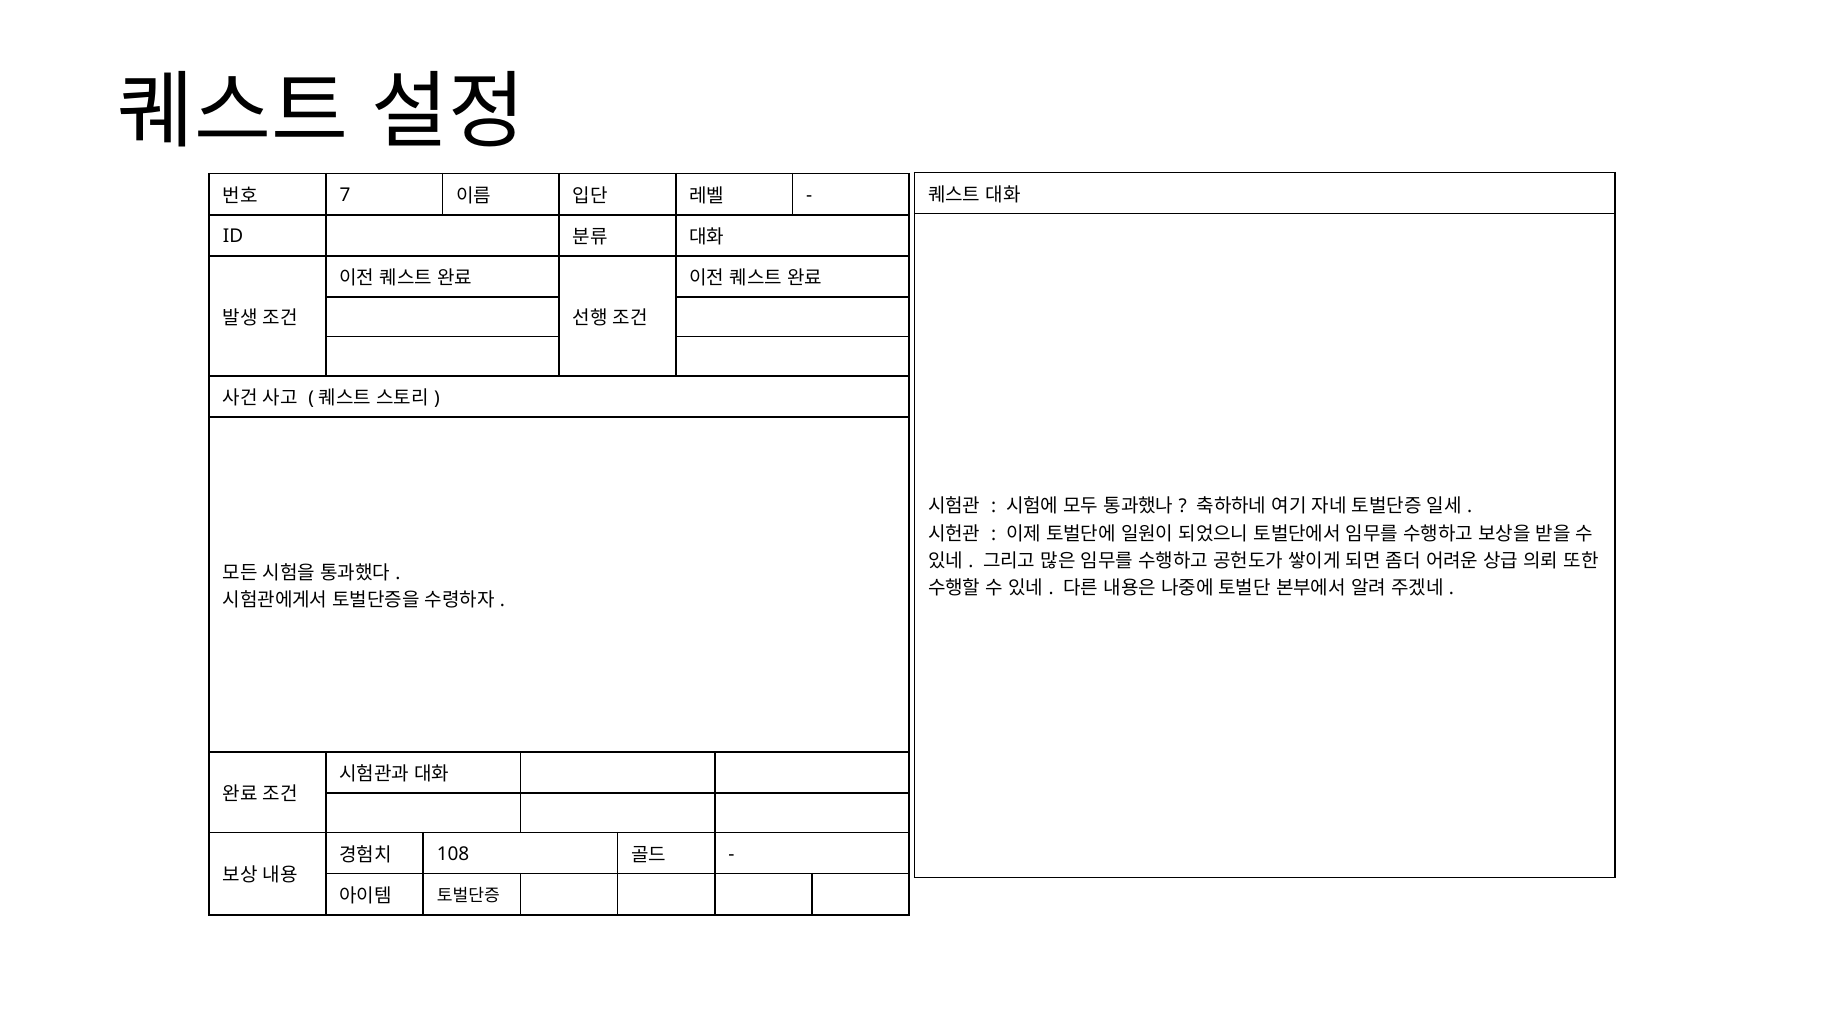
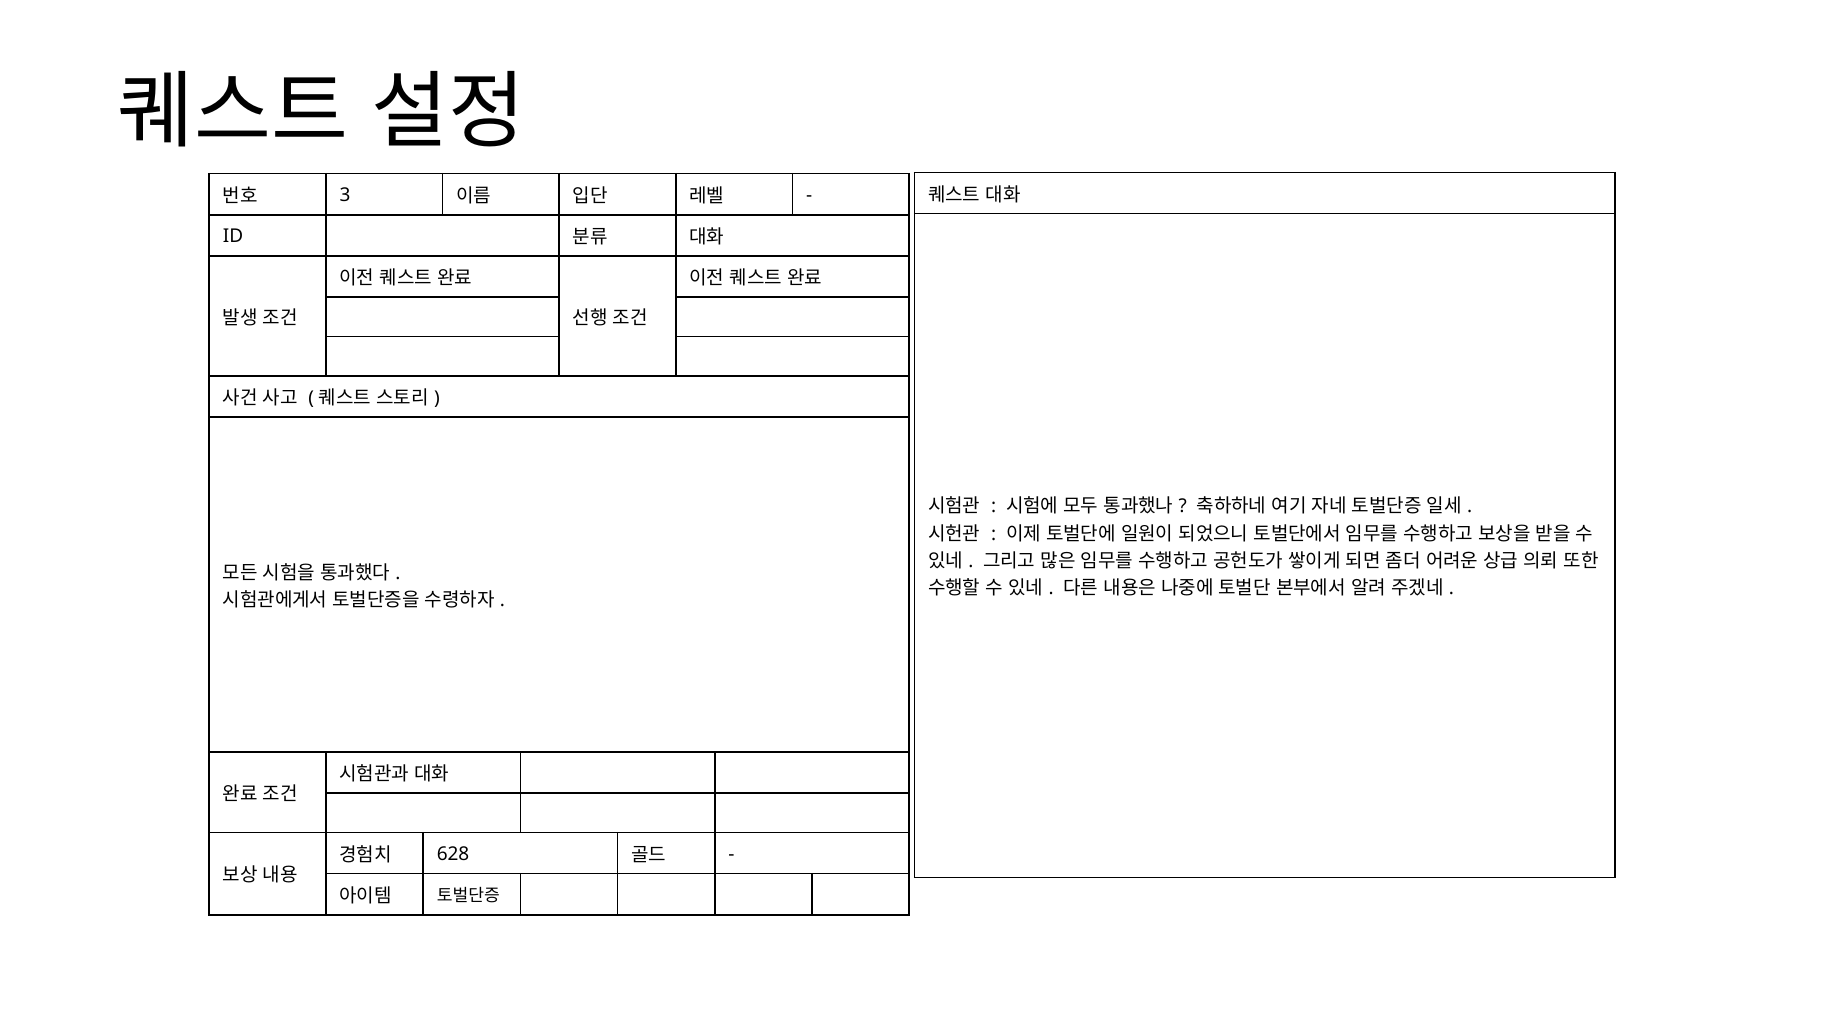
7: 7 -> 3 (345, 195)
108: 108 -> 628 (453, 854)
